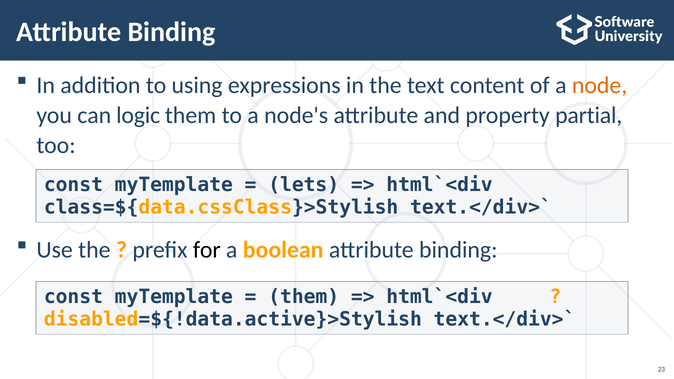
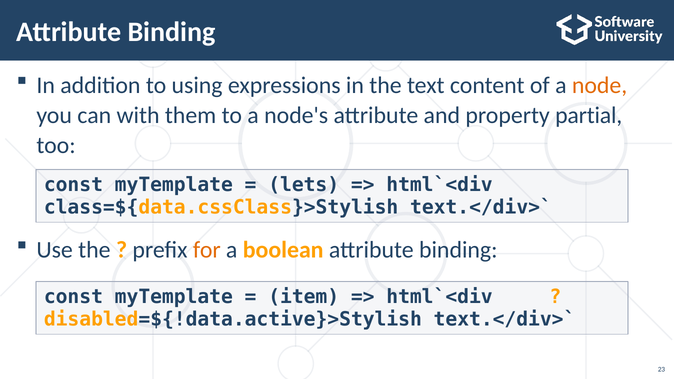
logic: logic -> with (138, 116)
for colour: black -> orange (207, 250)
them: them -> item (304, 297)
